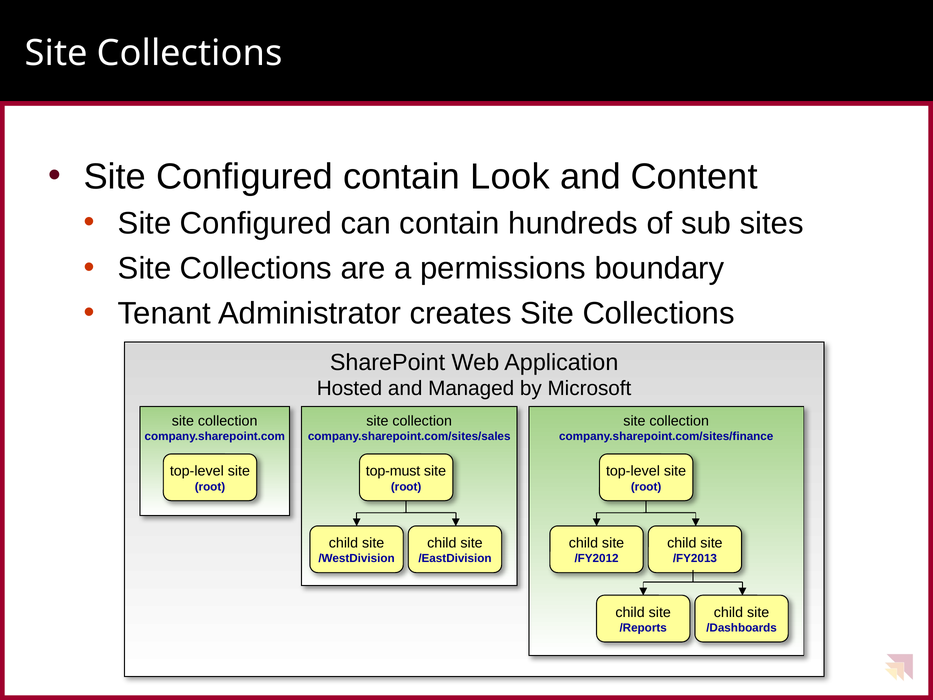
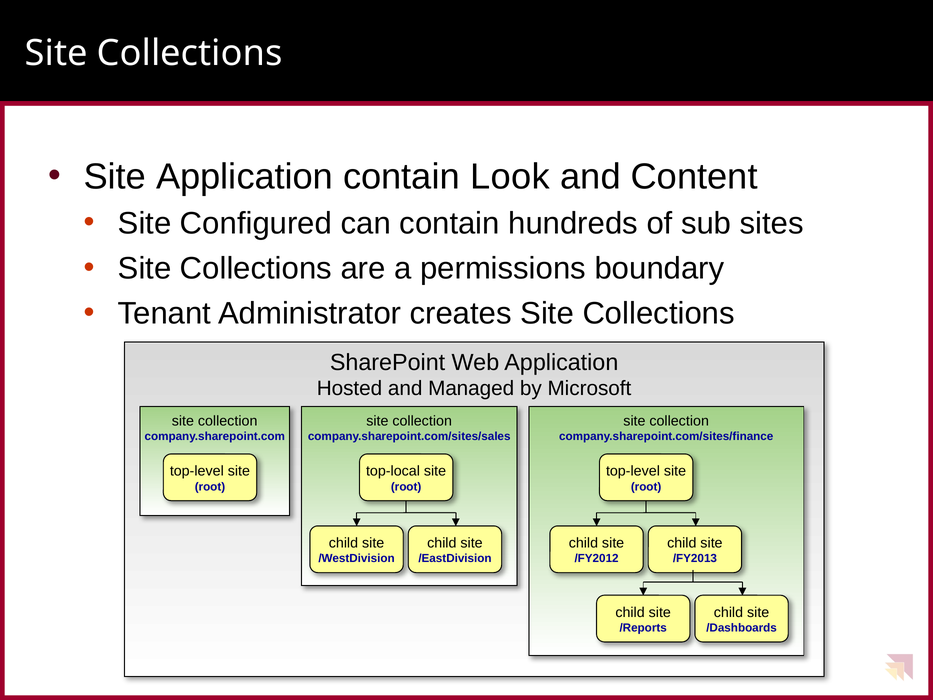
Configured: Configured -> Application (245, 177)
top-must: top-must -> top-local (393, 471)
